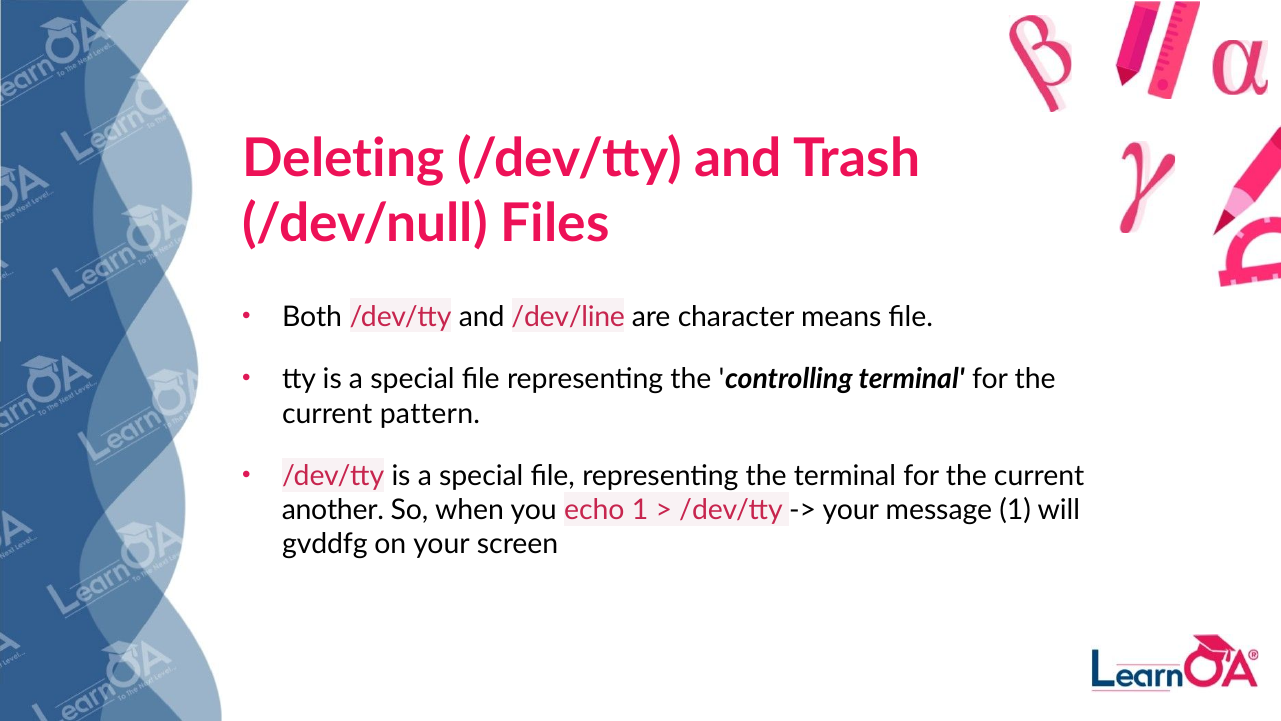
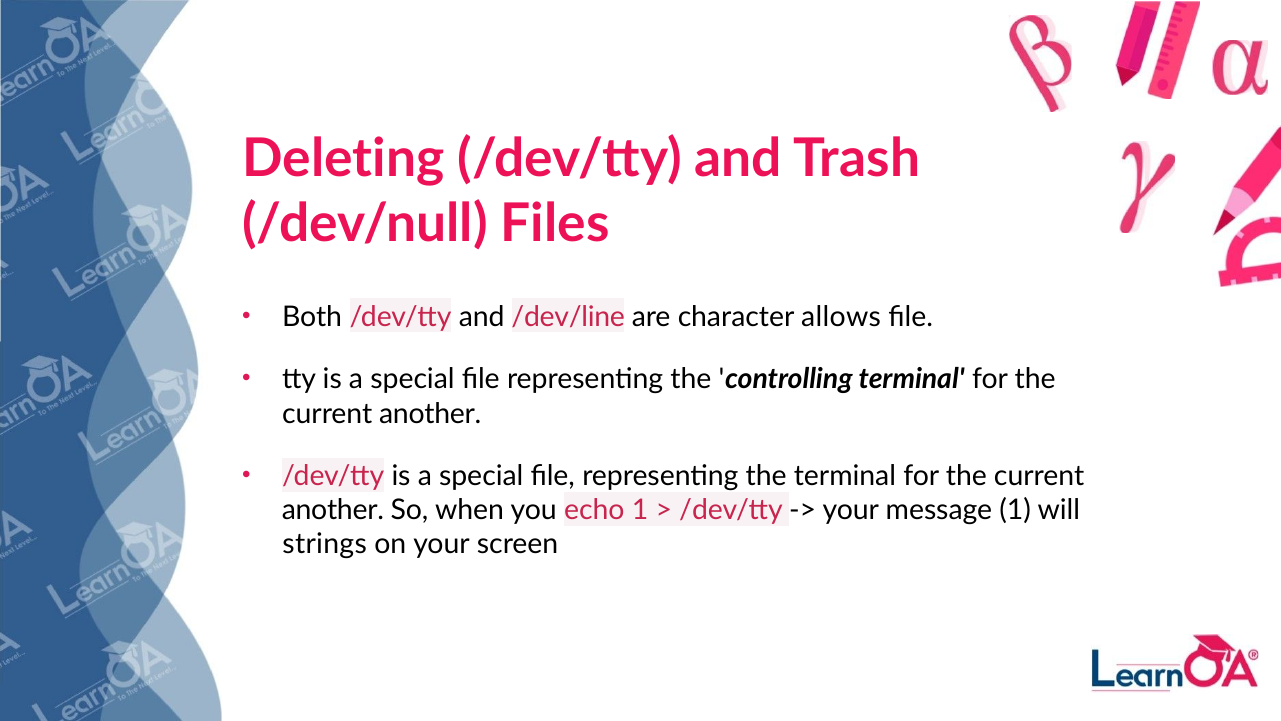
means: means -> allows (841, 317)
pattern: pattern -> another (430, 413)
gvddfg: gvddfg -> strings (325, 544)
